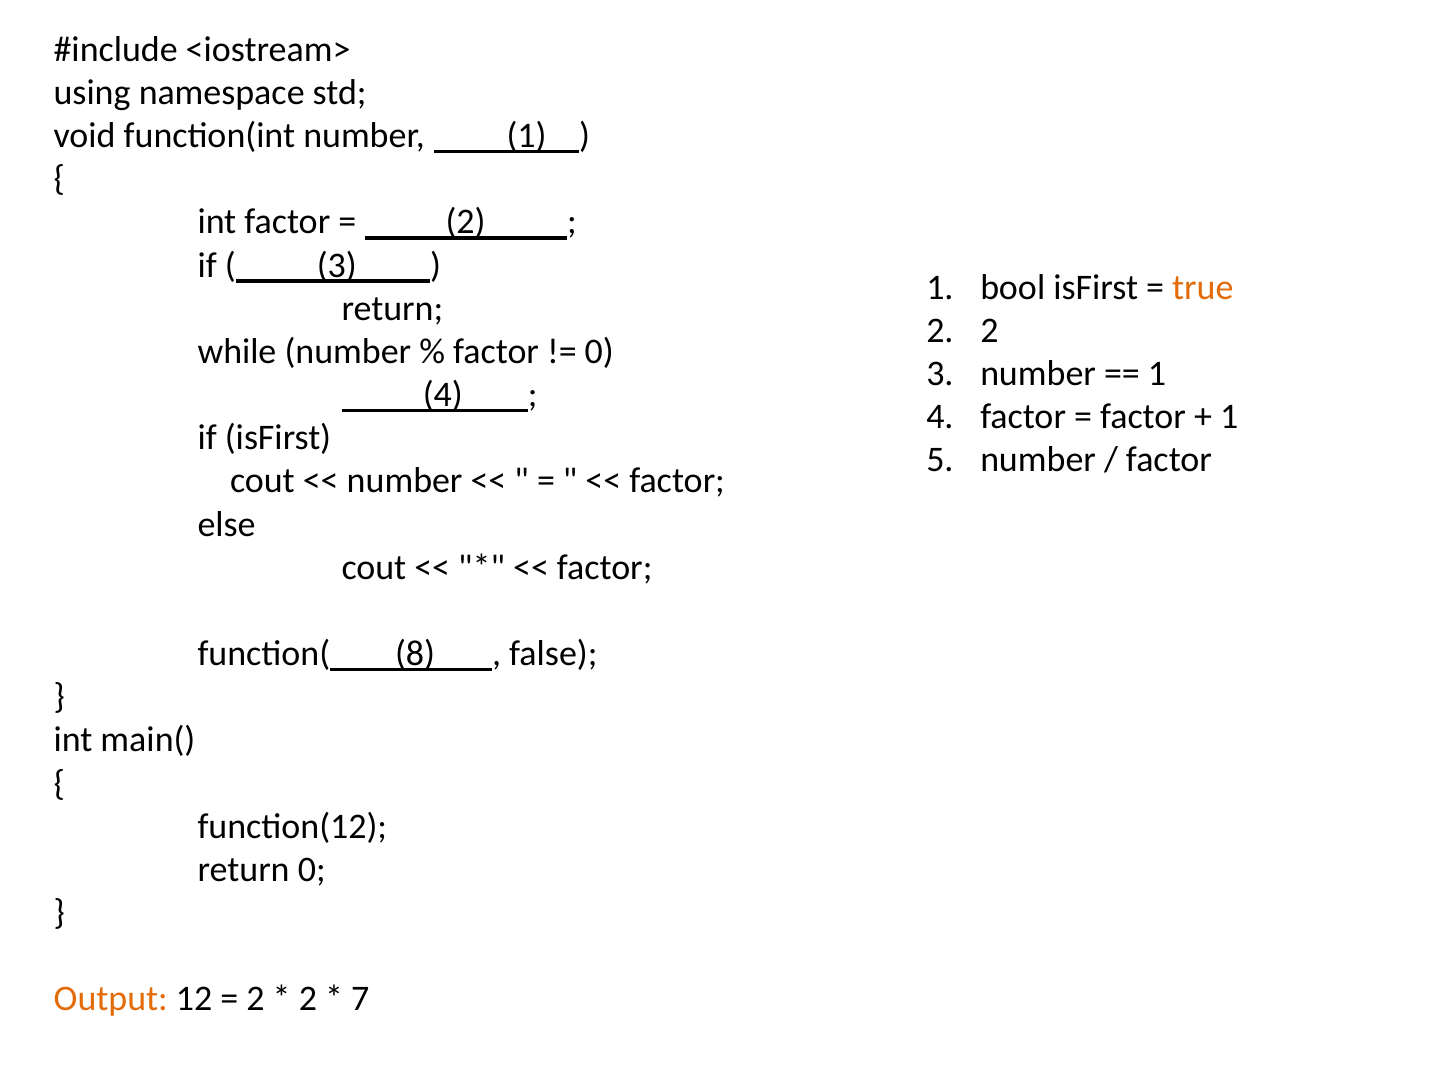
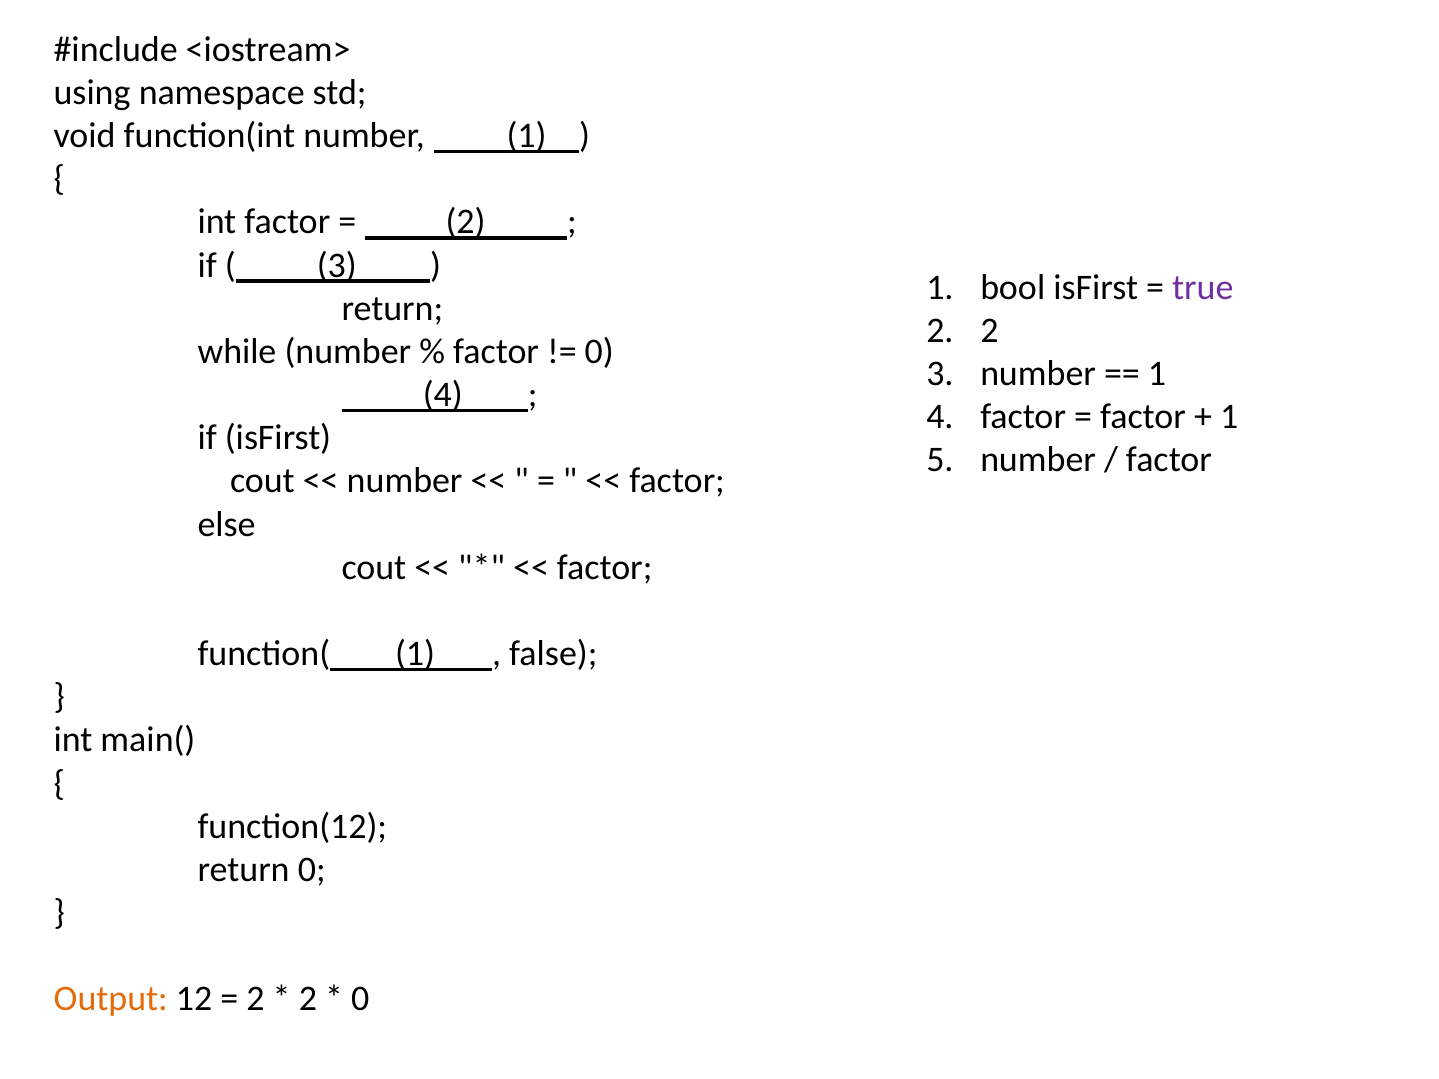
true colour: orange -> purple (1203, 287)
function( 8: 8 -> 1 (415, 654)
7: 7 -> 0 (360, 999)
